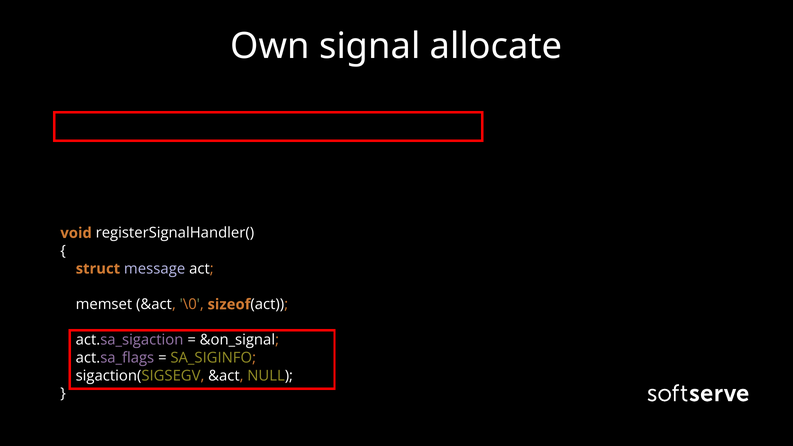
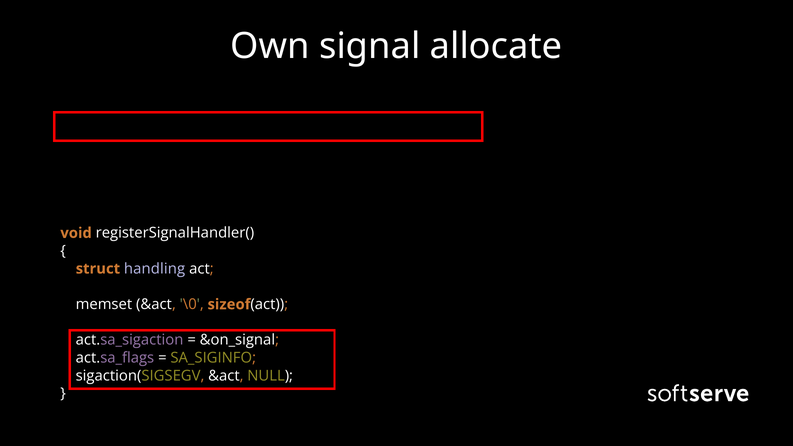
message: message -> handling (155, 269)
